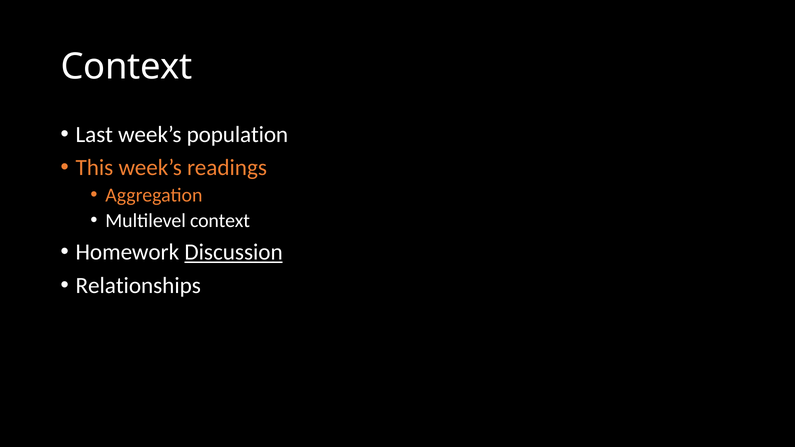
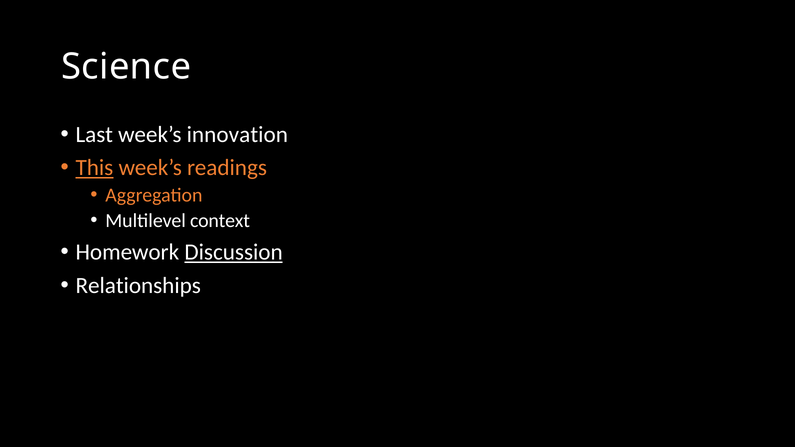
Context: Context -> Science (126, 67)
population: population -> innovation (237, 134)
This underline: none -> present (94, 168)
